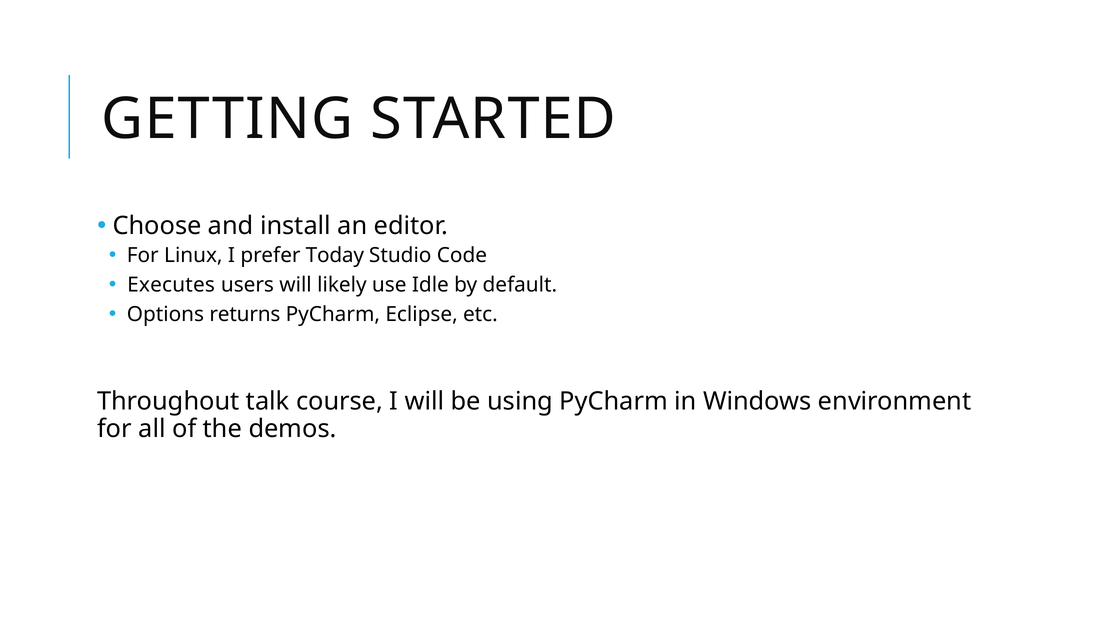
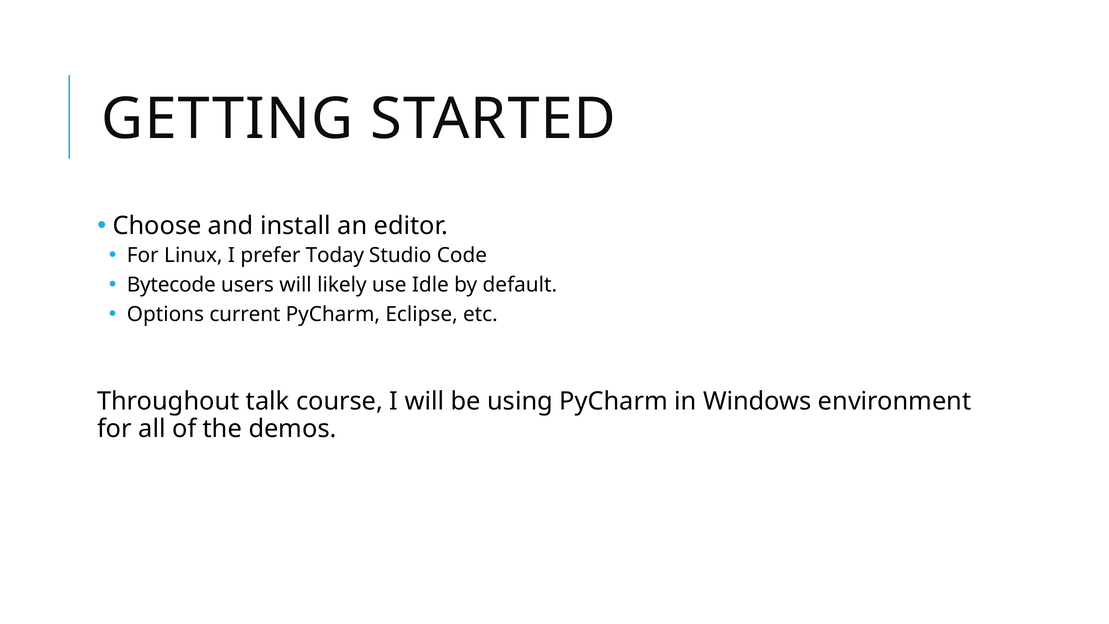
Executes: Executes -> Bytecode (171, 285)
returns: returns -> current (245, 314)
